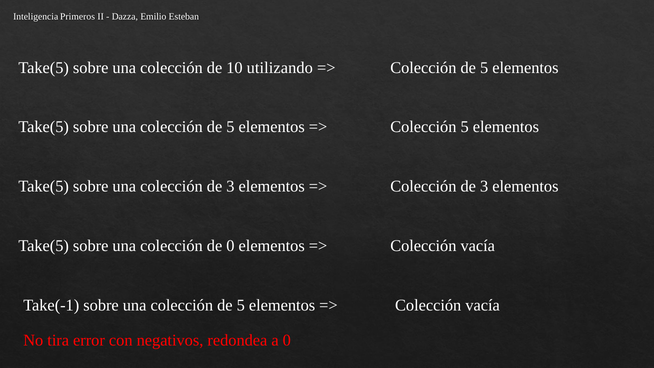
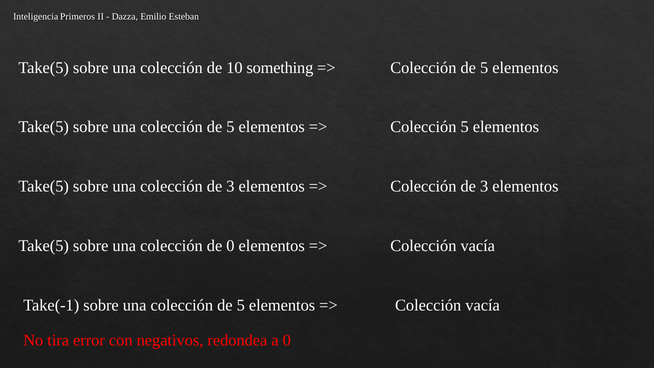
utilizando: utilizando -> something (280, 68)
